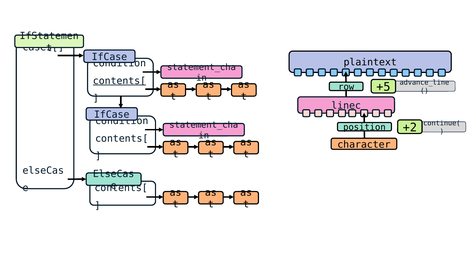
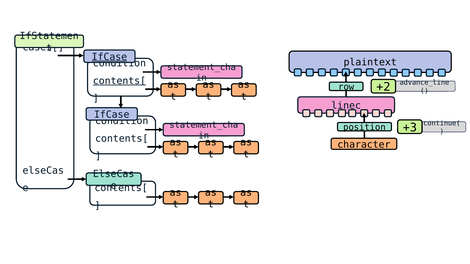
IfCase underline: none -> present (109, 57)
+5: +5 -> +2 (383, 87)
+2: +2 -> +3 (410, 128)
